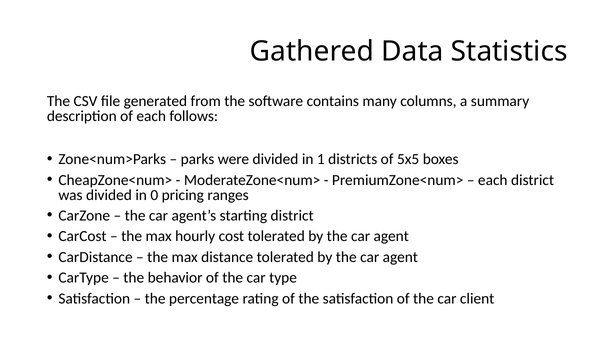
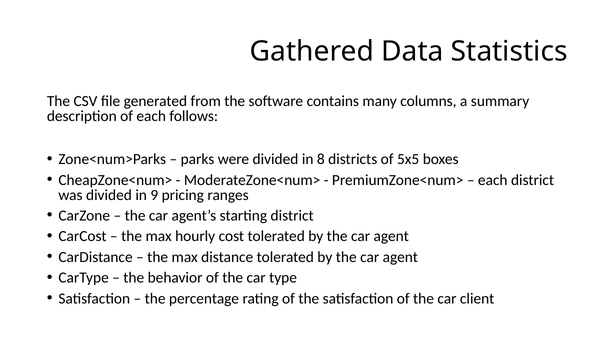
1: 1 -> 8 (321, 159)
0: 0 -> 9 (154, 195)
